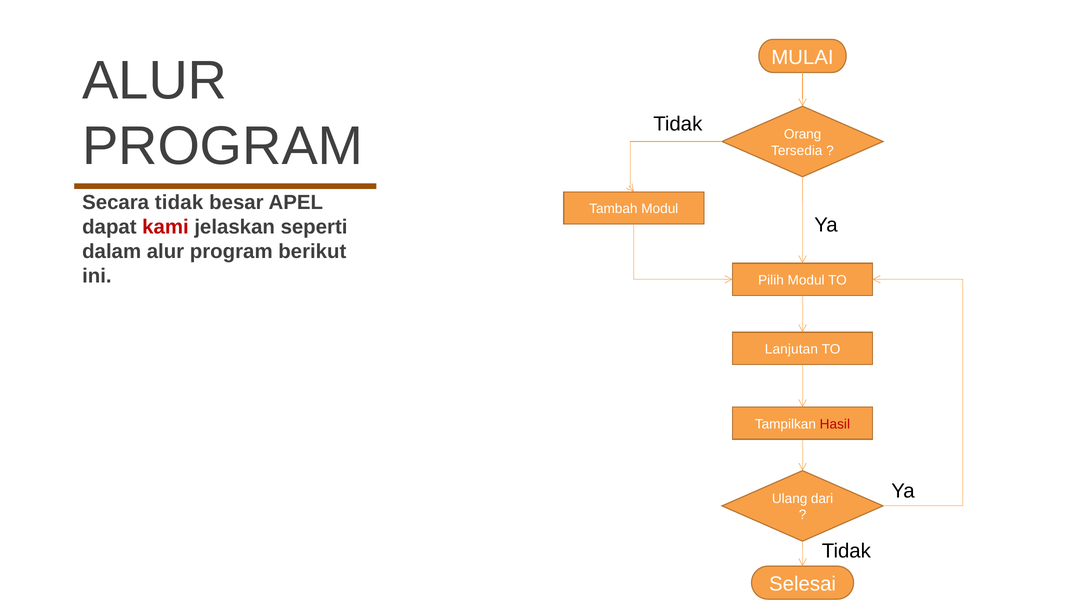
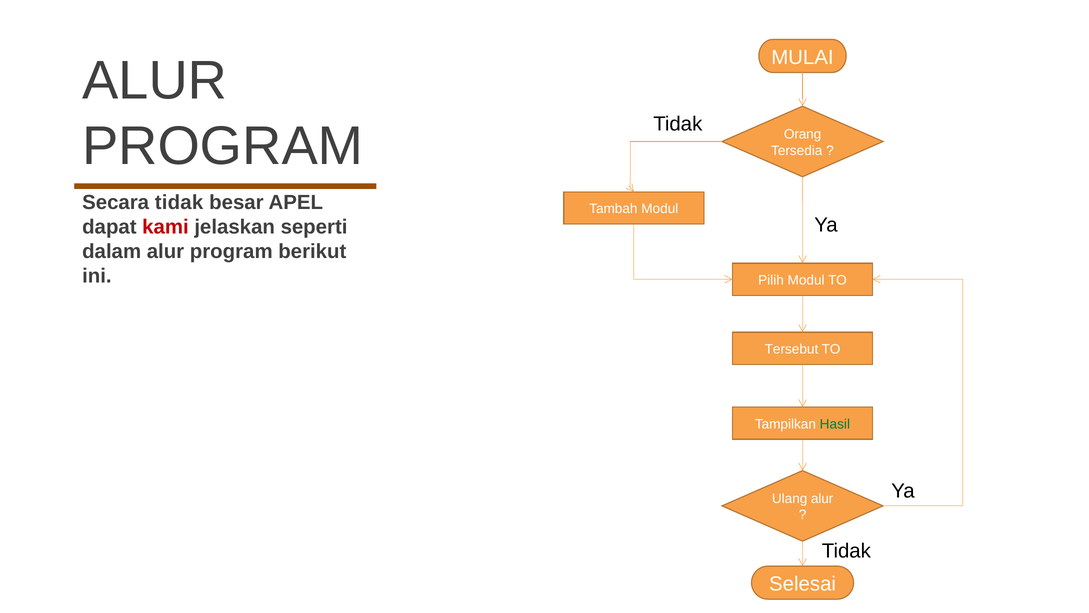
Lanjutan: Lanjutan -> Tersebut (791, 349)
Hasil colour: red -> green (835, 424)
Ulang dari: dari -> alur (822, 498)
